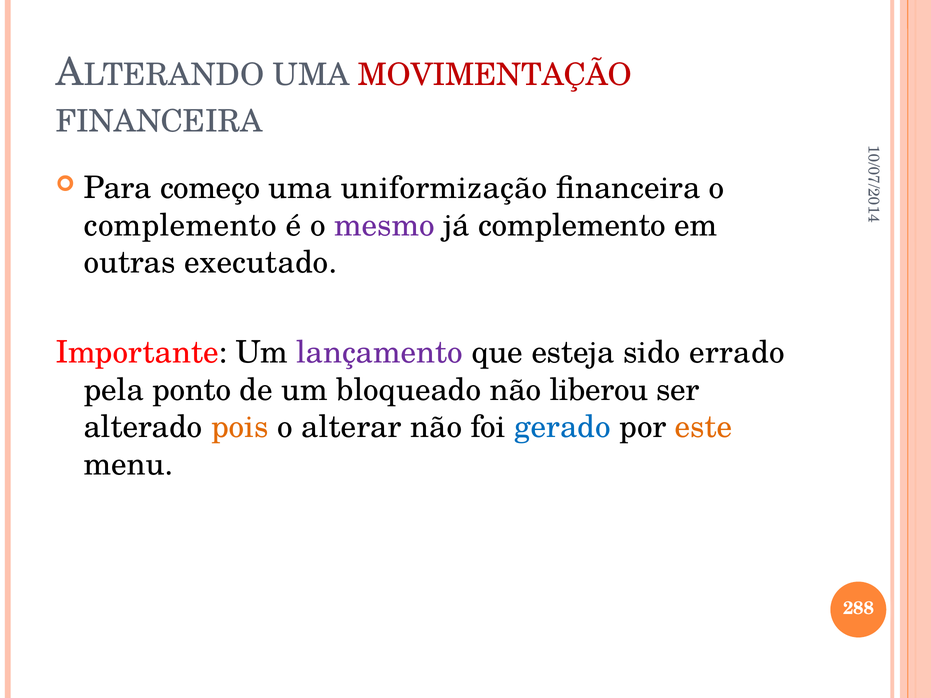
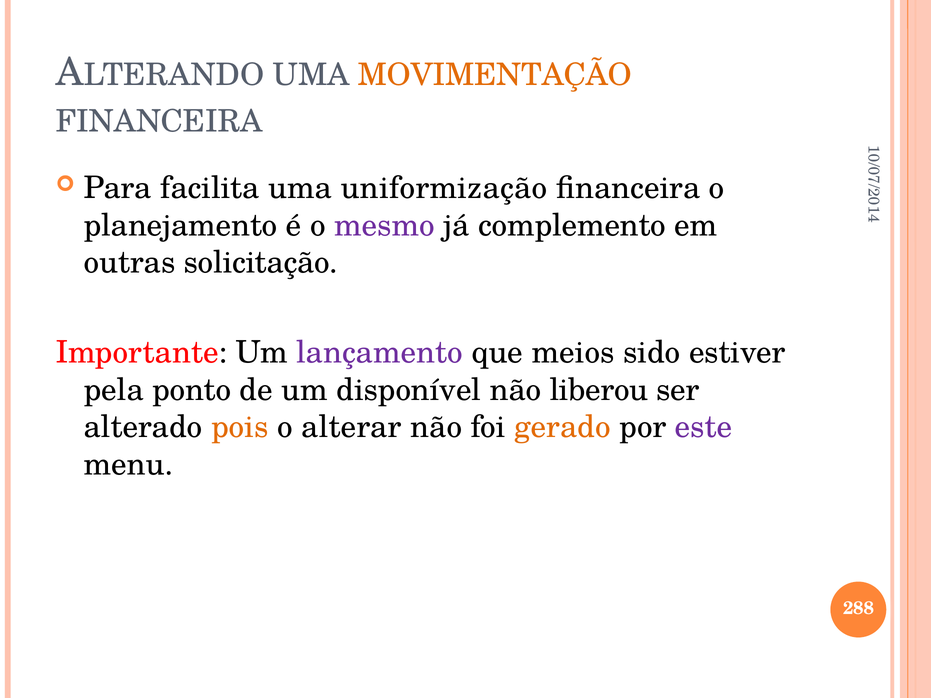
MOVIMENTAÇÃO colour: red -> orange (495, 75)
começo: começo -> facilita (210, 188)
complemento: complemento -> planejamento (181, 226)
executado: executado -> solicitação (261, 263)
esteja: esteja -> meios (573, 353)
errado: errado -> estiver (737, 353)
bloqueado: bloqueado -> disponível (409, 390)
gerado colour: blue -> orange (563, 427)
este colour: orange -> purple (704, 427)
